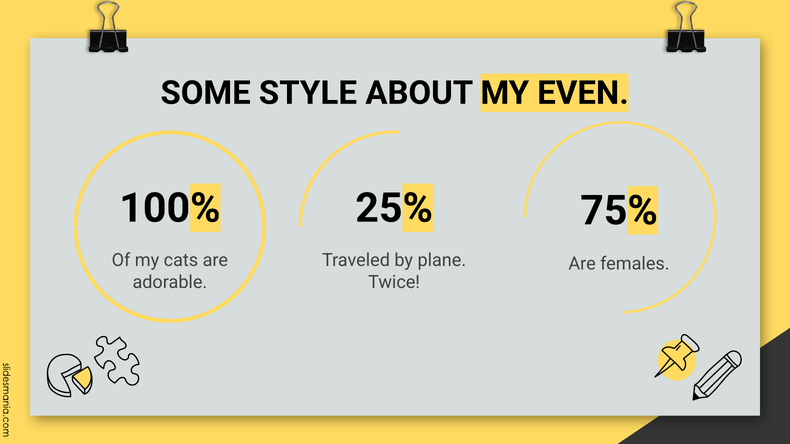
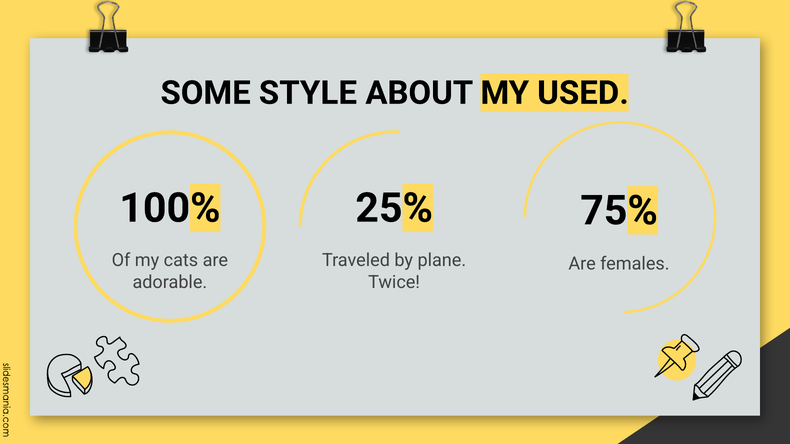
EVEN: EVEN -> USED (583, 93)
